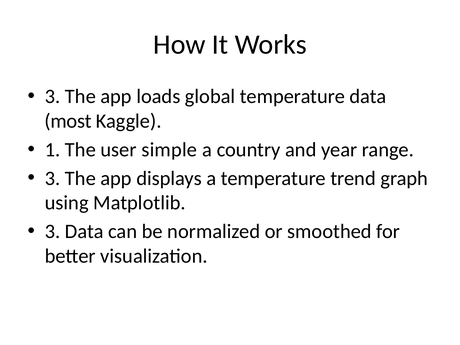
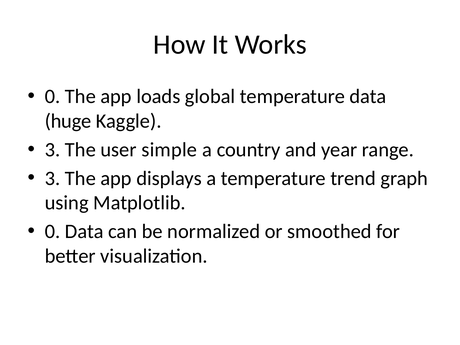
3: 3 -> 0 (53, 96)
most: most -> huge (68, 121)
1: 1 -> 3 (53, 150)
3: 3 -> 0 (53, 231)
